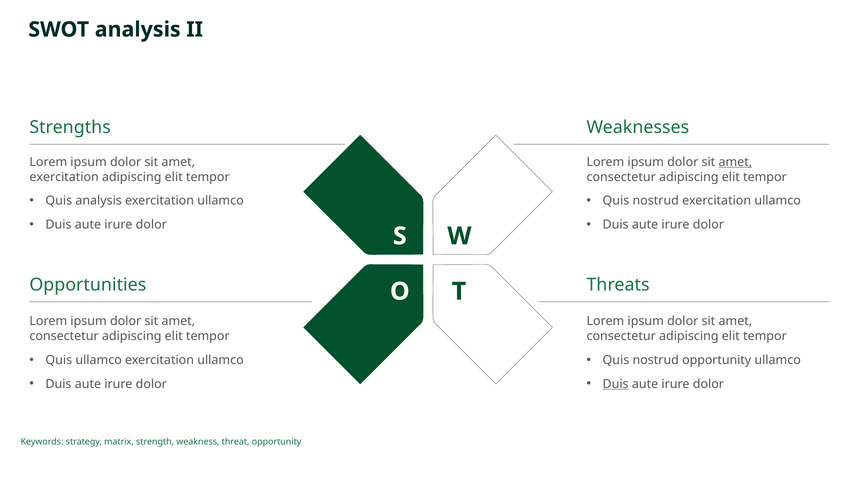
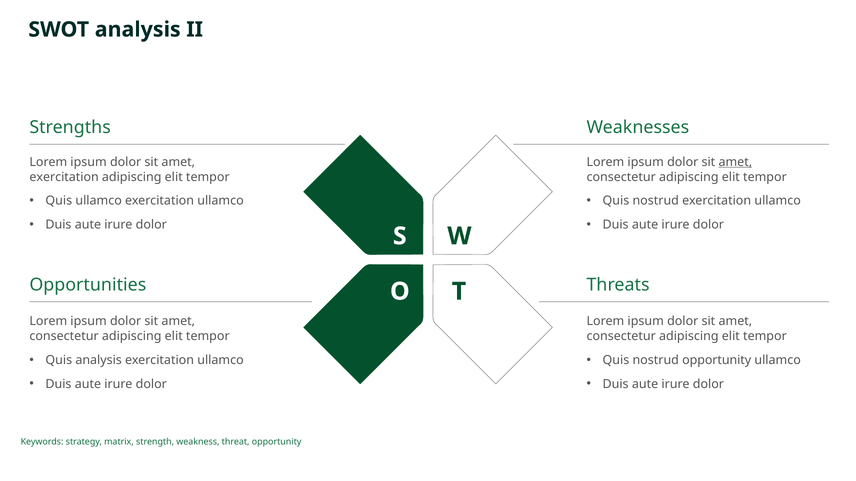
Quis analysis: analysis -> ullamco (99, 201)
Quis ullamco: ullamco -> analysis (99, 360)
Duis underline: present -> none (616, 384)
